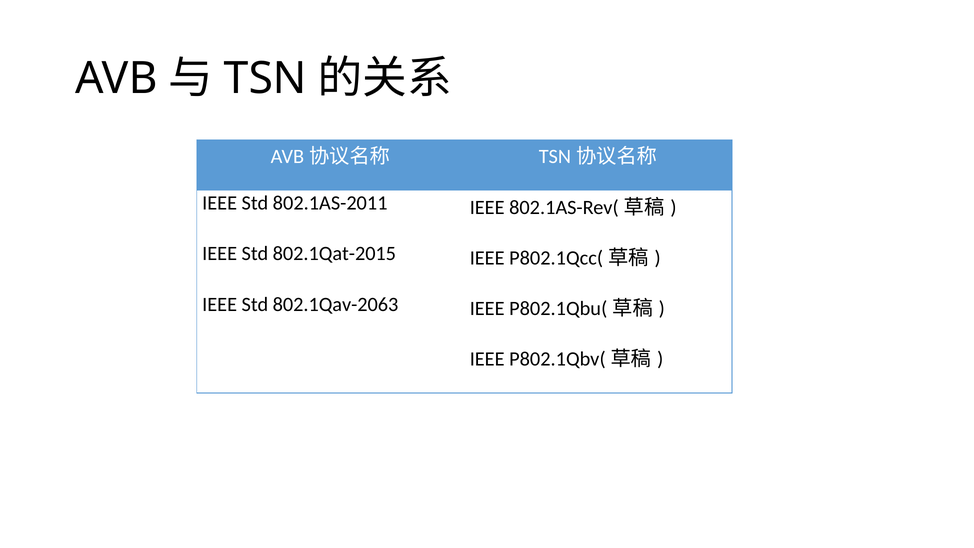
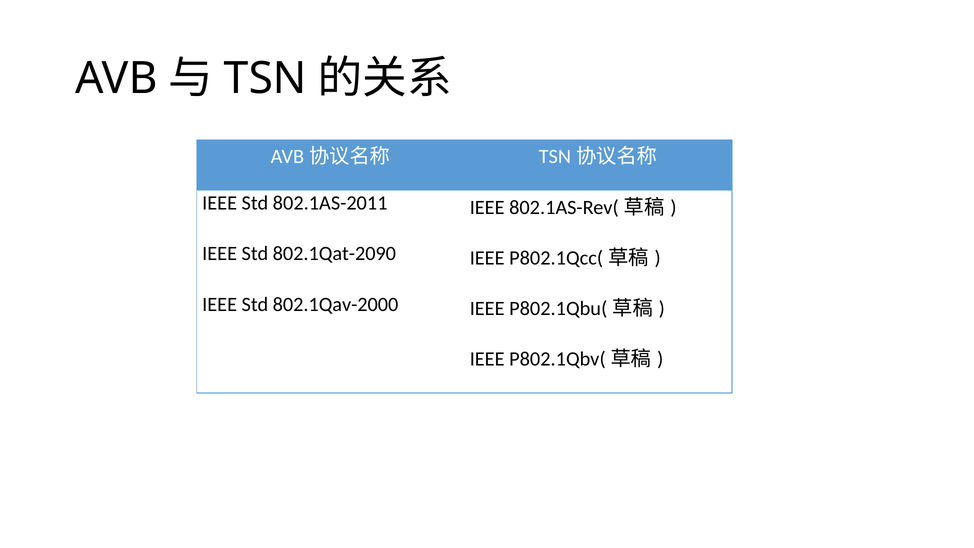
802.1Qat-2015: 802.1Qat-2015 -> 802.1Qat-2090 (334, 254)
802.1Qav-2063: 802.1Qav-2063 -> 802.1Qav-2000 (336, 304)
